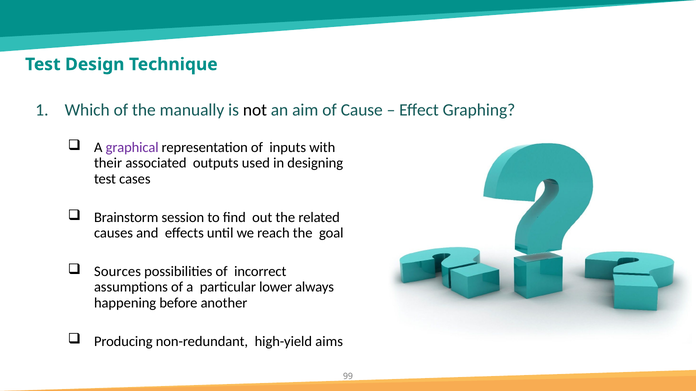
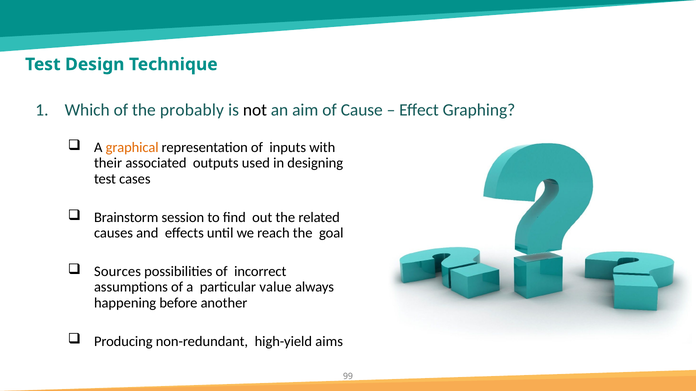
manually: manually -> probably (192, 110)
graphical colour: purple -> orange (132, 148)
lower: lower -> value (276, 288)
